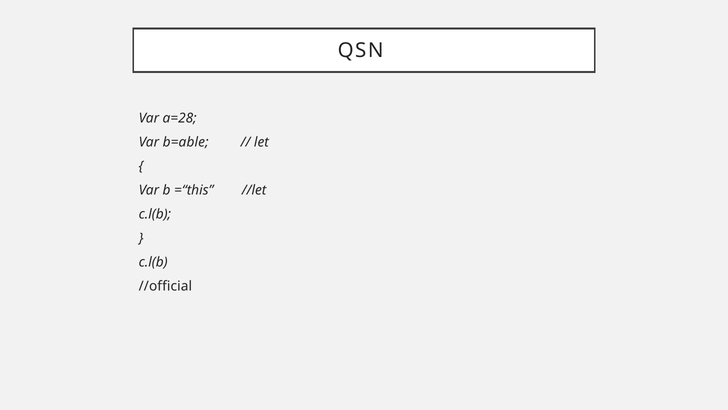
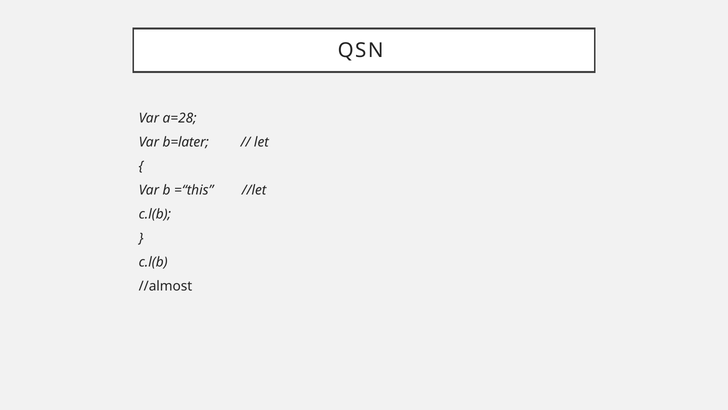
b=able: b=able -> b=later (186, 142)
//official: //official -> //almost (165, 286)
